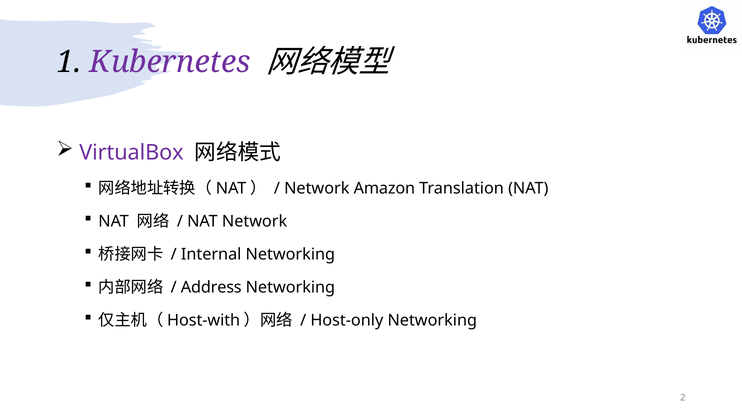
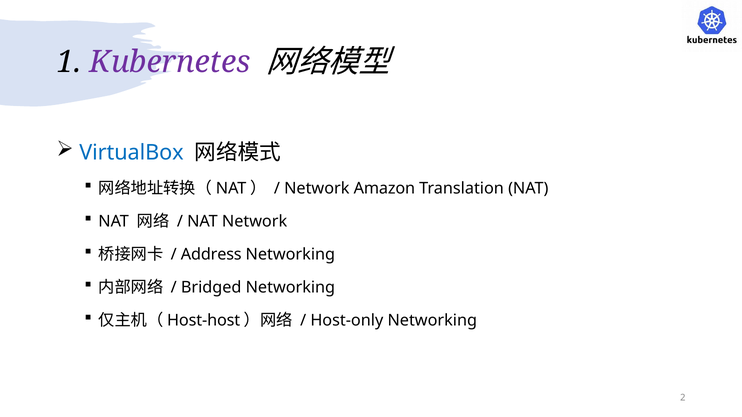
VirtualBox colour: purple -> blue (131, 153)
Internal: Internal -> Address (211, 255)
Address: Address -> Bridged (211, 288)
Host-with: Host-with -> Host-host (204, 321)
